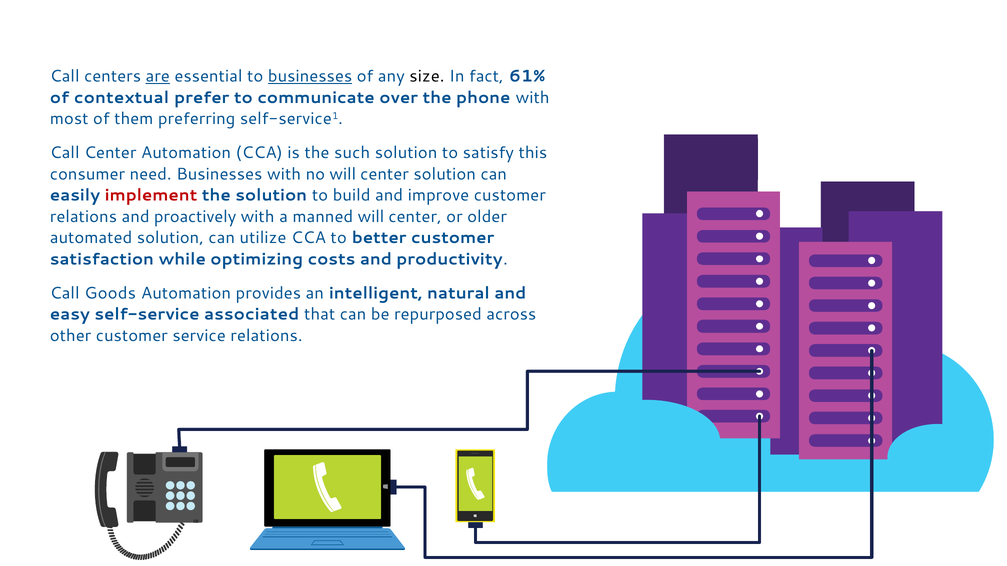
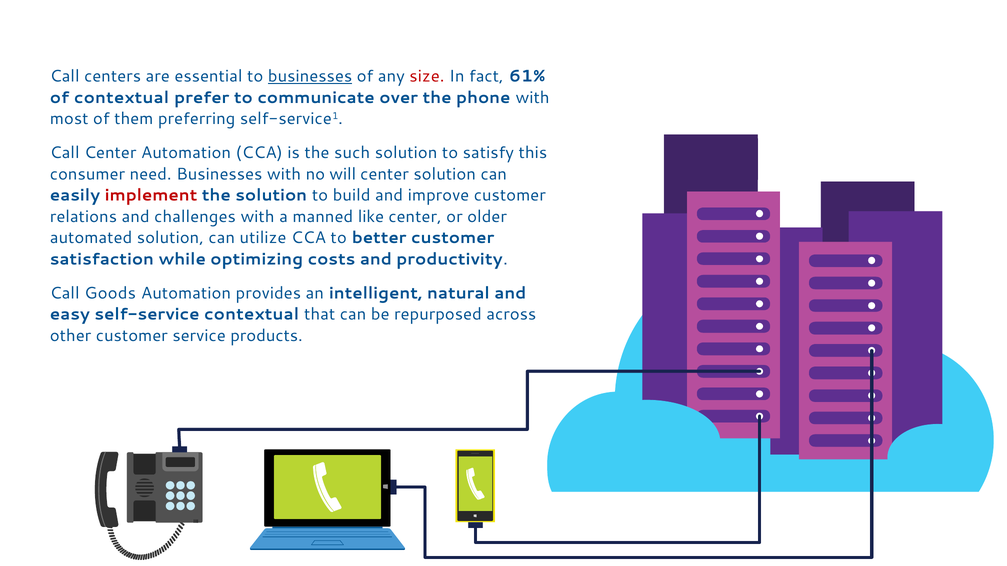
are underline: present -> none (158, 76)
size colour: black -> red (427, 76)
proactively: proactively -> challenges (195, 217)
manned will: will -> like (371, 217)
self-service associated: associated -> contextual (252, 315)
service relations: relations -> products (267, 336)
